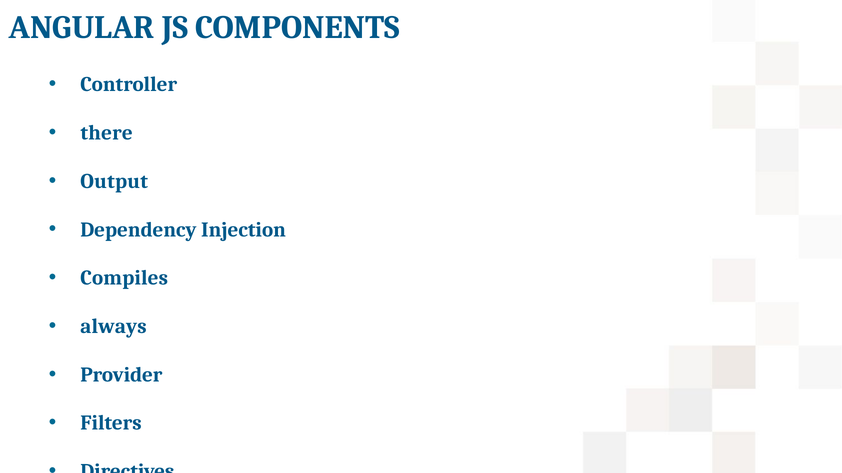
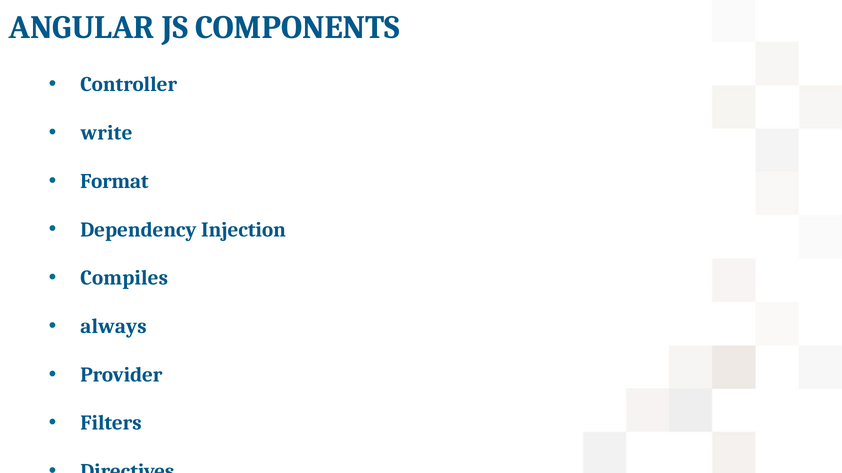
there: there -> write (107, 133)
Output: Output -> Format (114, 181)
